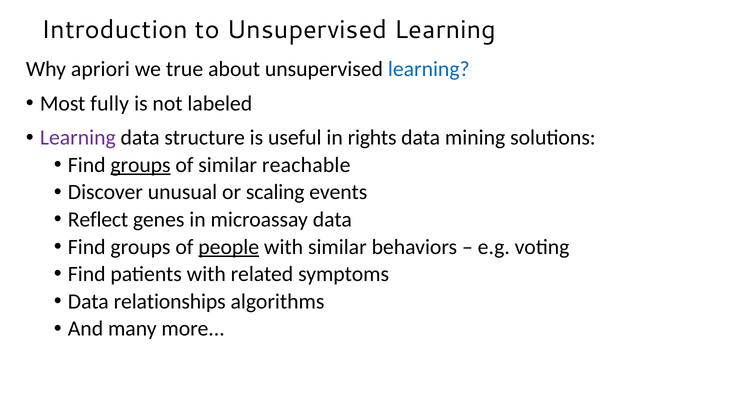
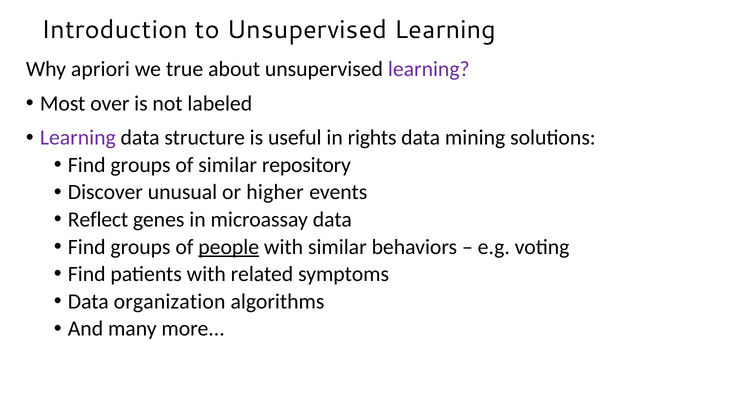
learning colour: blue -> purple (429, 69)
fully: fully -> over (110, 103)
groups underline: present -> none (141, 165)
reachable: reachable -> repository (306, 165)
scaling: scaling -> higher (275, 192)
relationships: relationships -> organization (170, 302)
